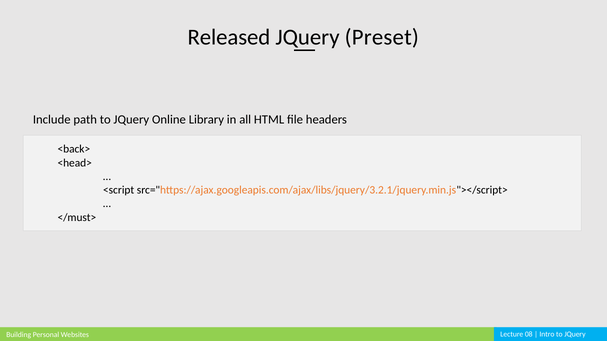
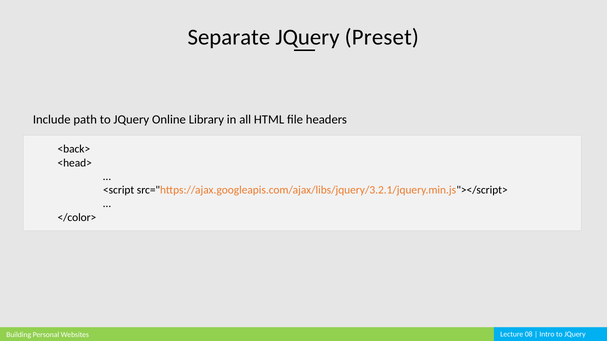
Released: Released -> Separate (229, 37)
</must>: </must> -> </color> (77, 218)
